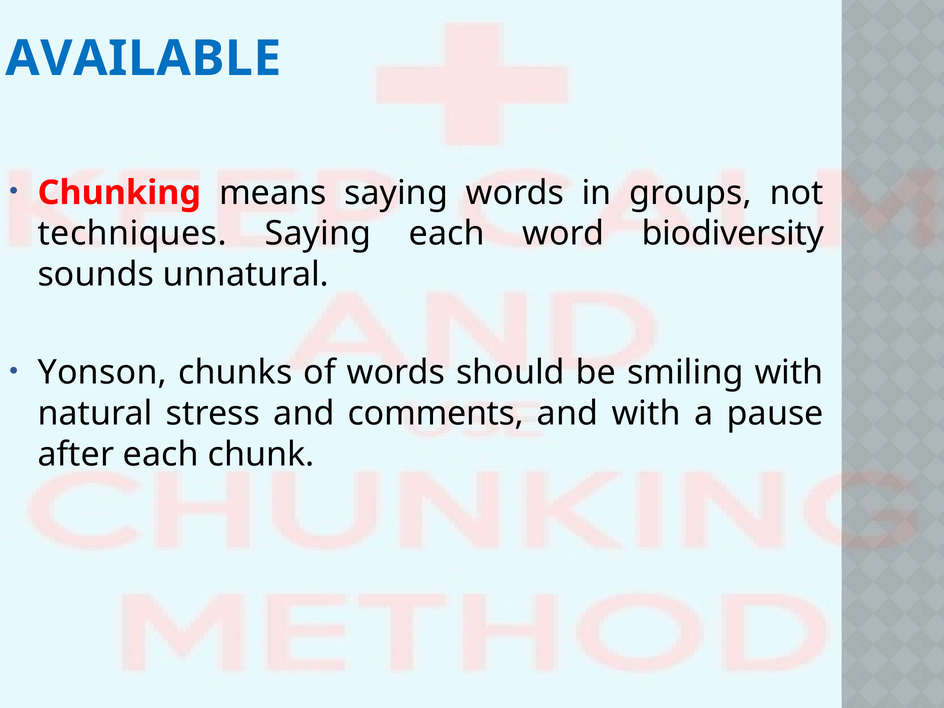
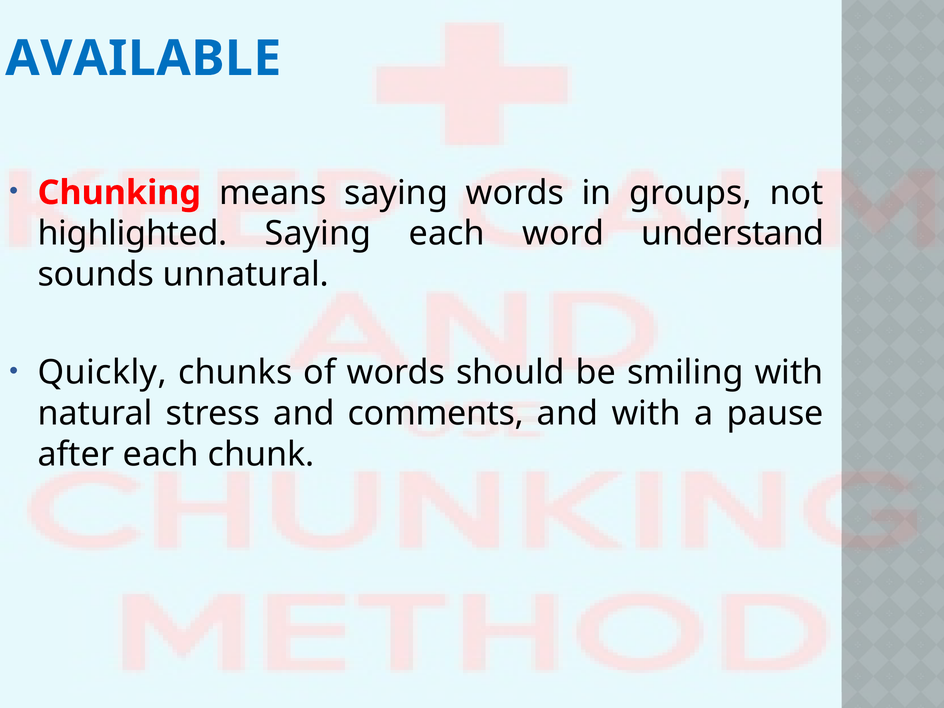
techniques: techniques -> highlighted (133, 234)
biodiversity: biodiversity -> understand (733, 234)
Yonson: Yonson -> Quickly (102, 372)
